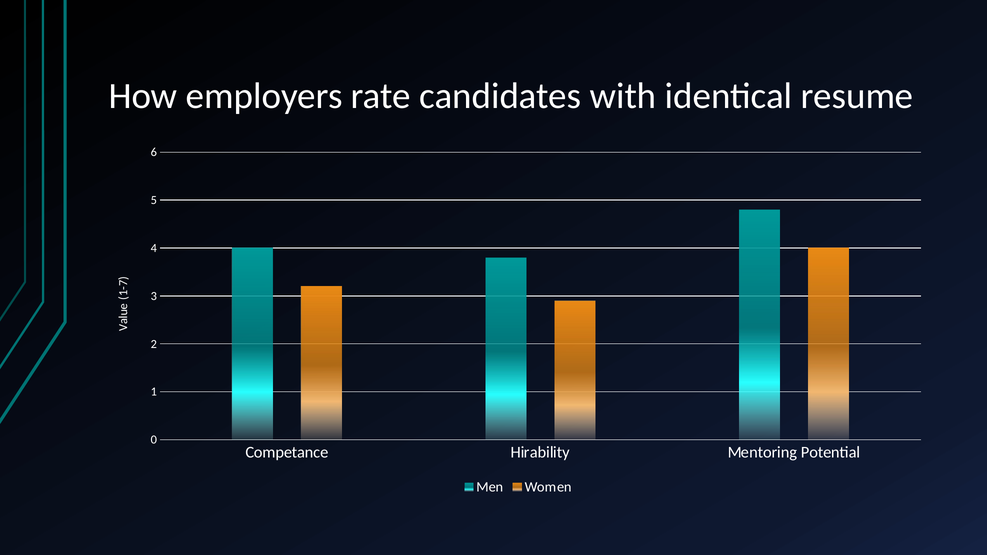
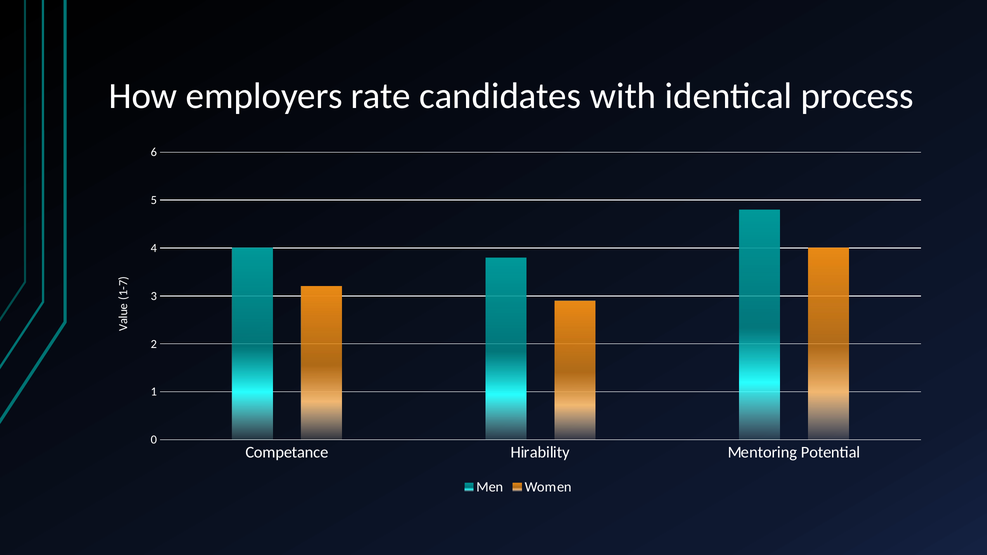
resume: resume -> process (857, 96)
